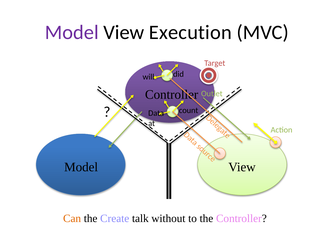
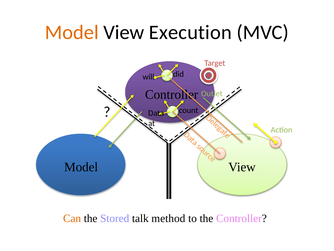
Model colour: purple -> orange (72, 32)
Create: Create -> Stored (115, 218)
without: without -> method (168, 218)
